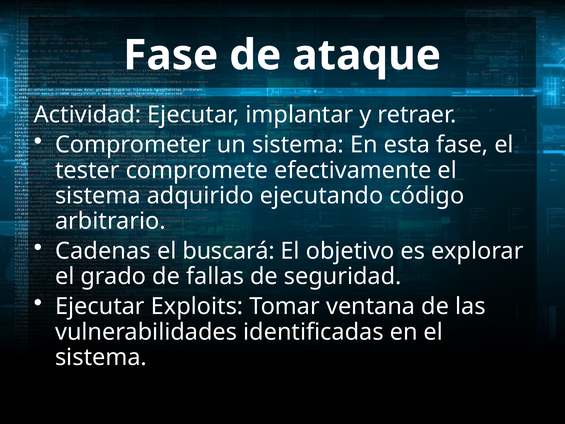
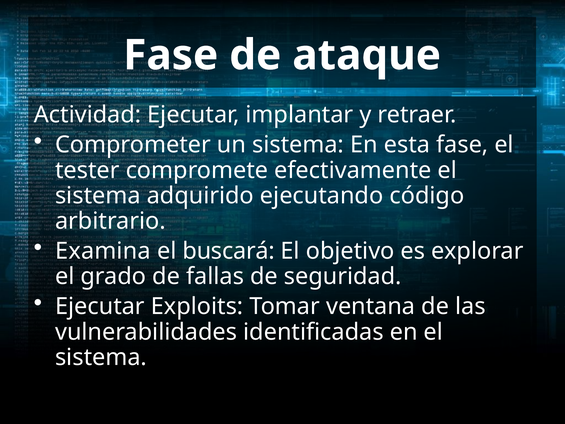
Cadenas: Cadenas -> Examina (103, 251)
